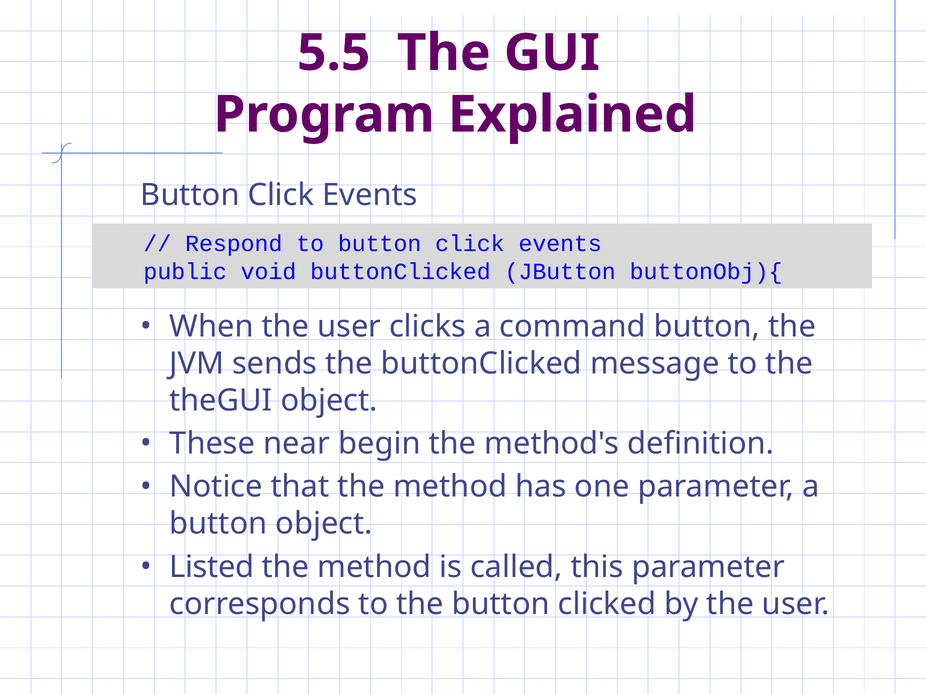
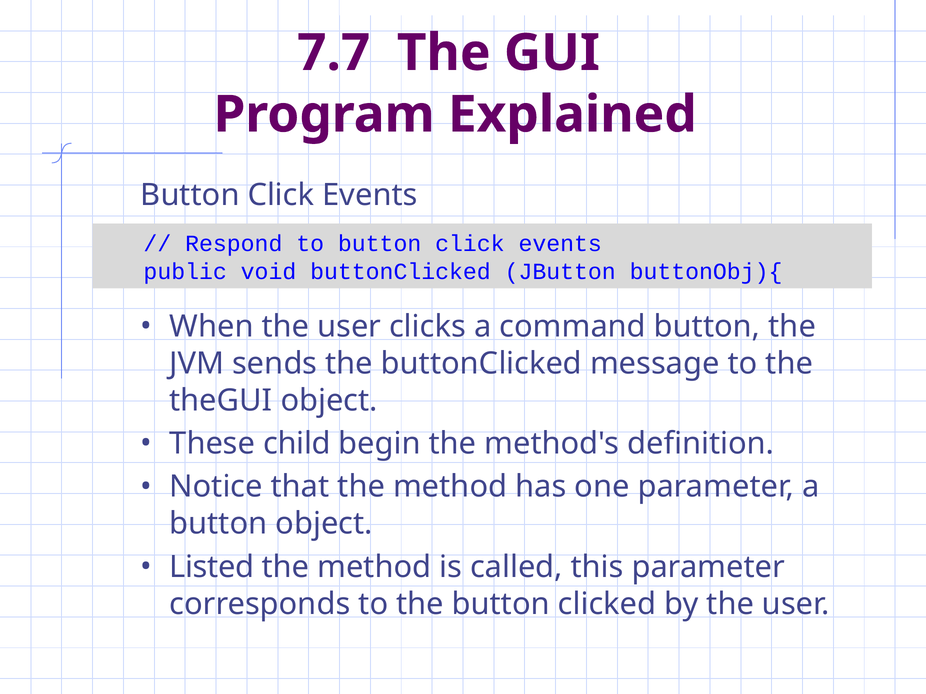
5.5: 5.5 -> 7.7 (334, 53)
near: near -> child (297, 444)
